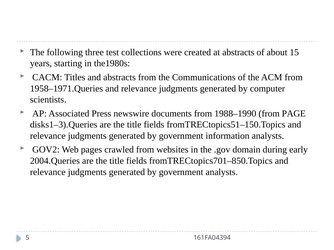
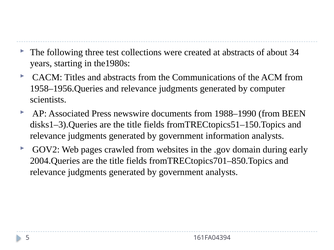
15: 15 -> 34 (294, 52)
1958–1971.Queries: 1958–1971.Queries -> 1958–1956.Queries (67, 89)
PAGE: PAGE -> BEEN (294, 114)
